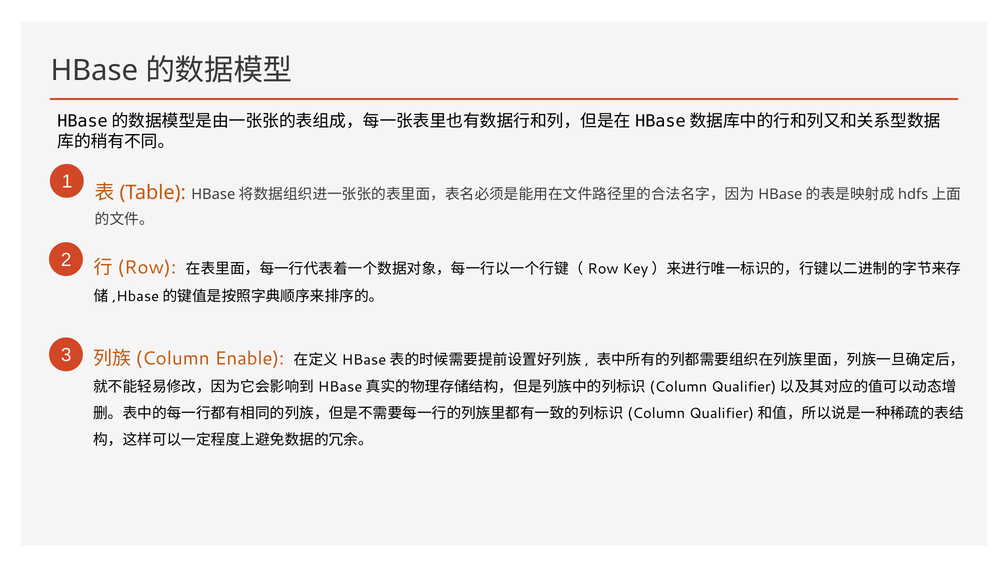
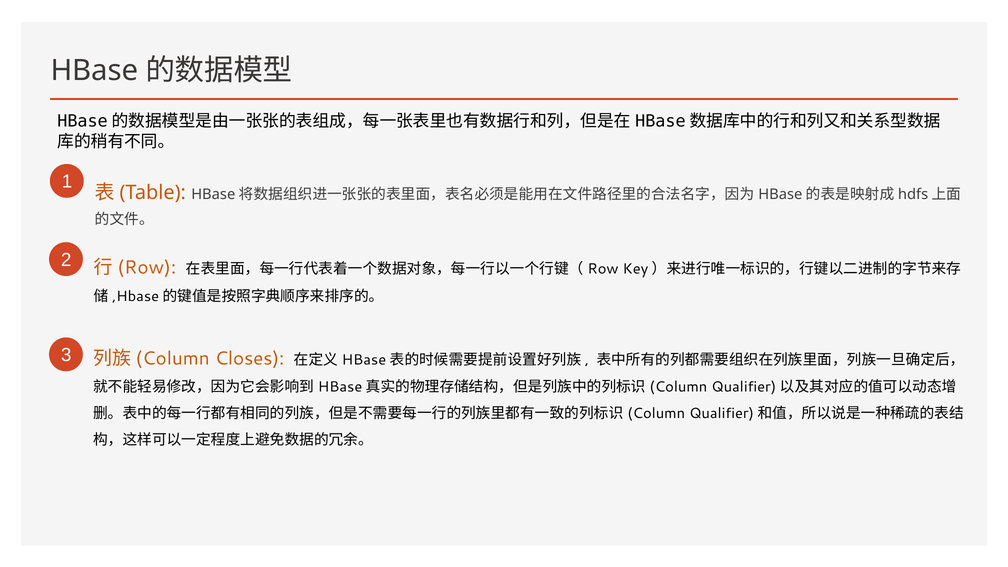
Enable: Enable -> Closes (250, 358)
